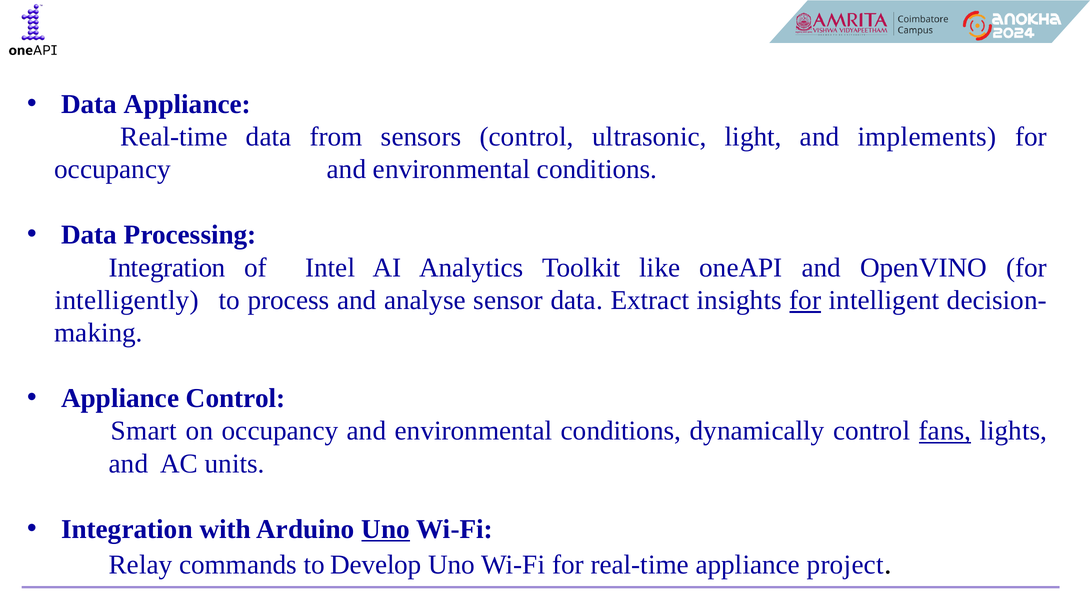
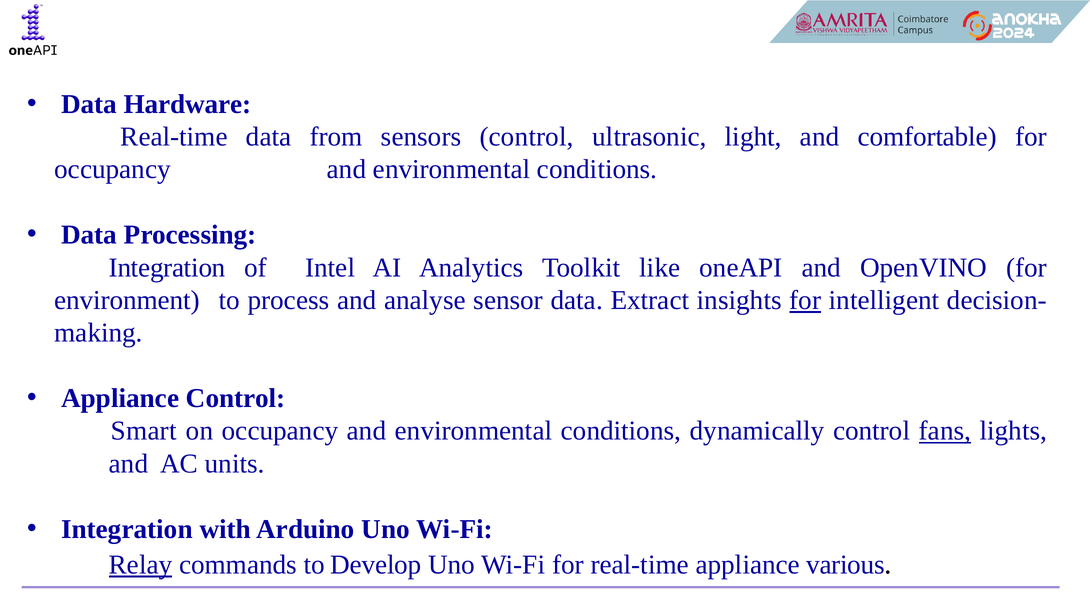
Data Appliance: Appliance -> Hardware (188, 104)
implements: implements -> comfortable (927, 137)
intelligently: intelligently -> environment (127, 300)
Uno underline: present -> none (386, 529)
Relay underline: none -> present (141, 565)
project: project -> various (845, 565)
